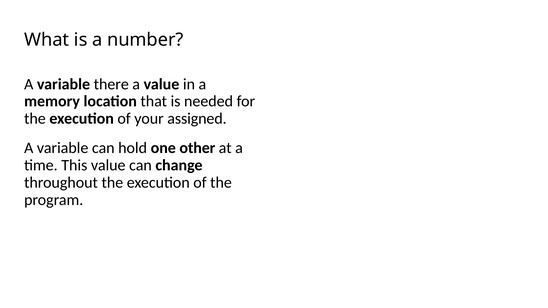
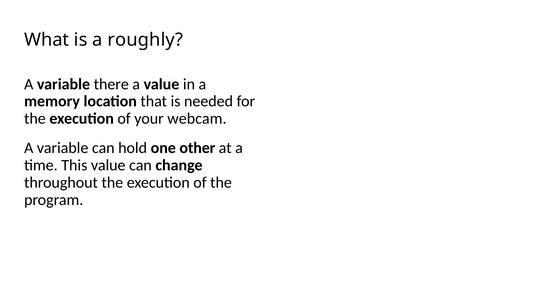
number: number -> roughly (145, 40)
assigned: assigned -> webcam (197, 119)
